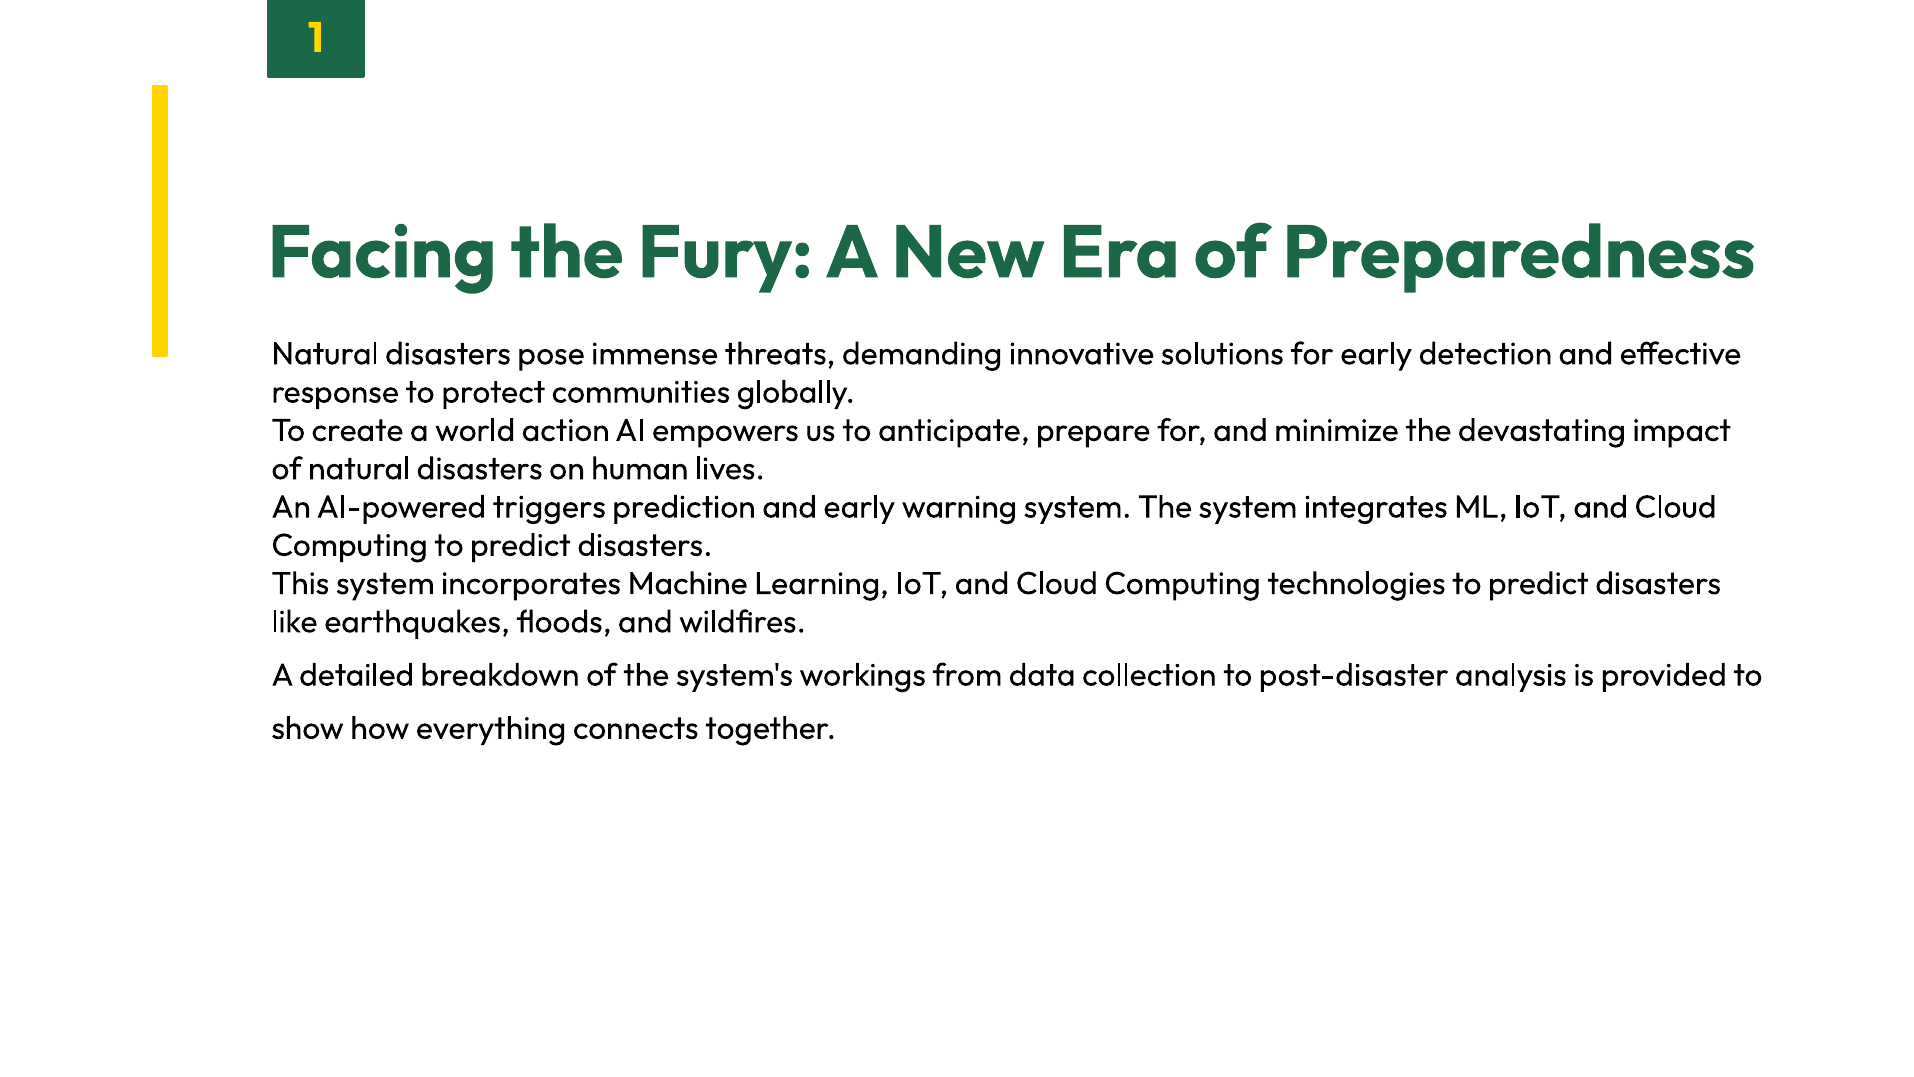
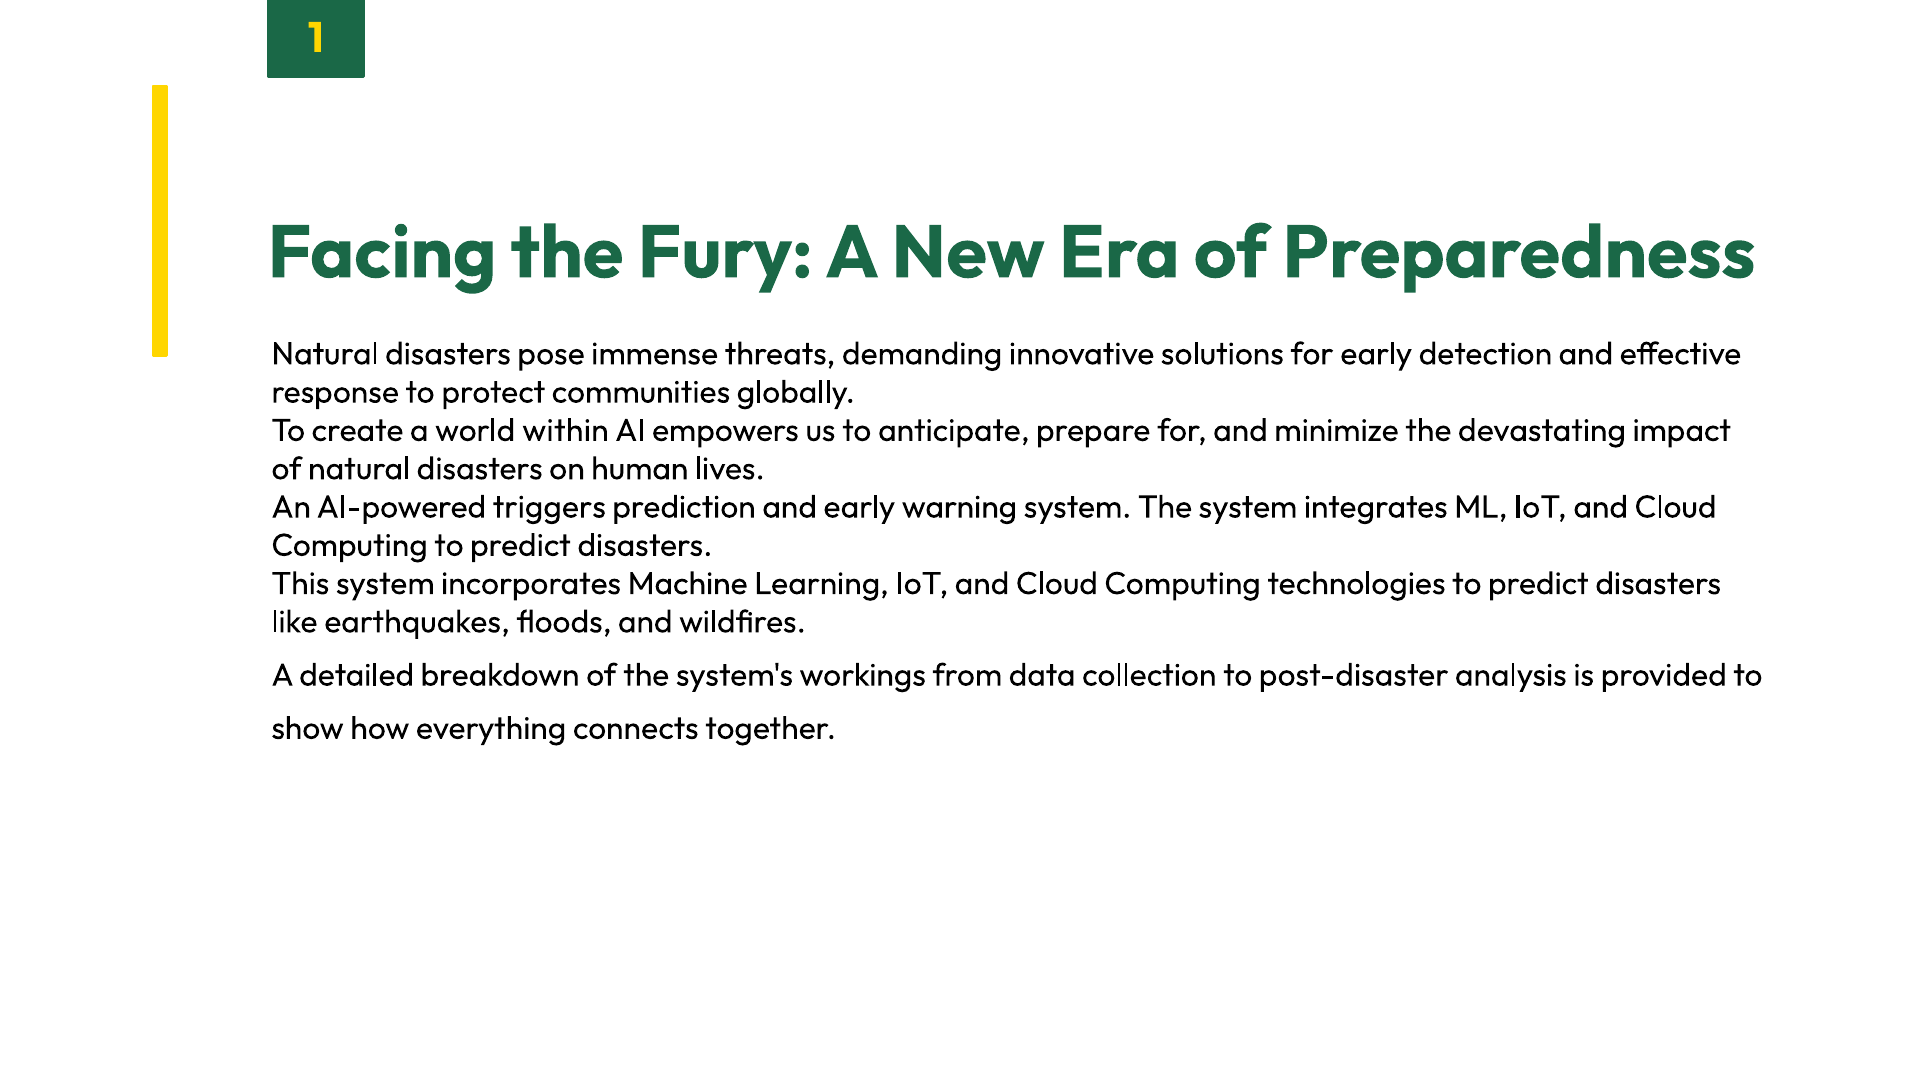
action: action -> within (565, 430)
